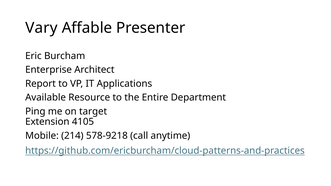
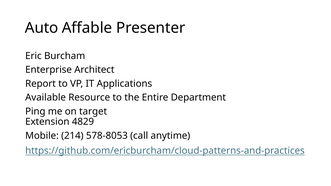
Vary: Vary -> Auto (42, 28)
4105: 4105 -> 4829 (83, 122)
578-9218: 578-9218 -> 578-8053 (107, 136)
